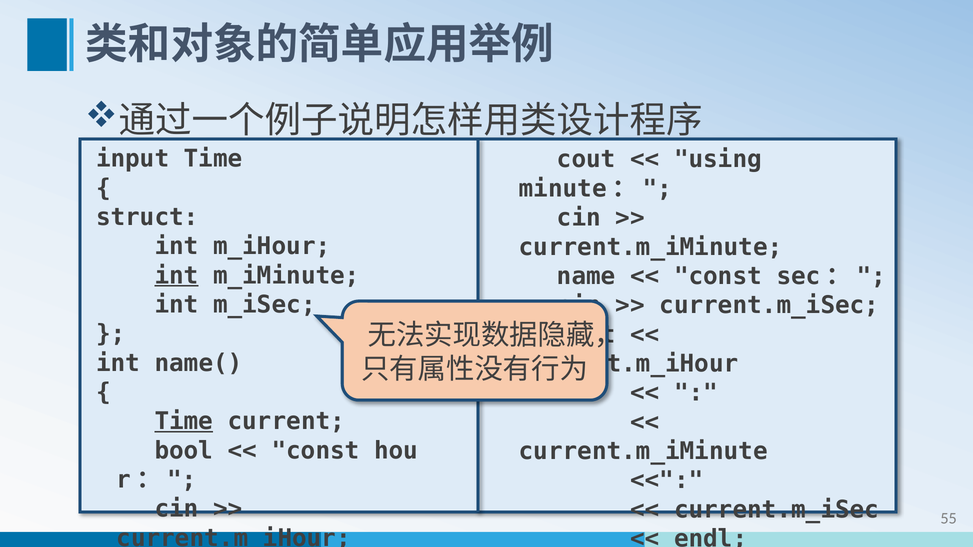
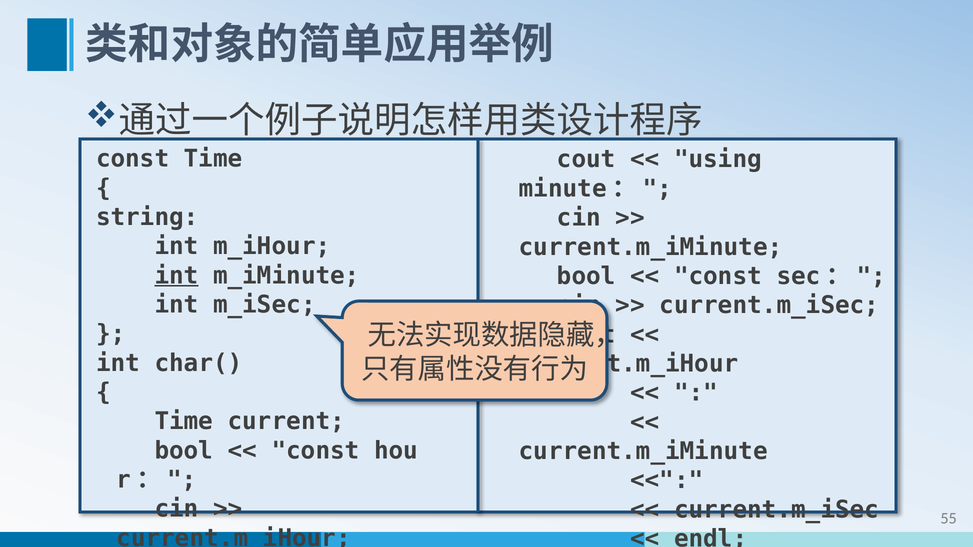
input: input -> const (133, 159)
struct: struct -> string (147, 217)
name: name -> bool (586, 276)
name(: name( -> char( (199, 363)
Time underline: present -> none (184, 422)
